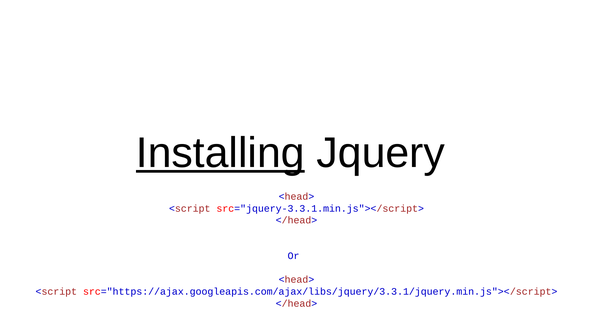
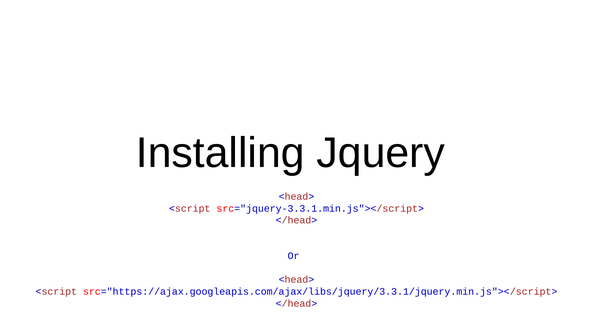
Installing underline: present -> none (220, 153)
